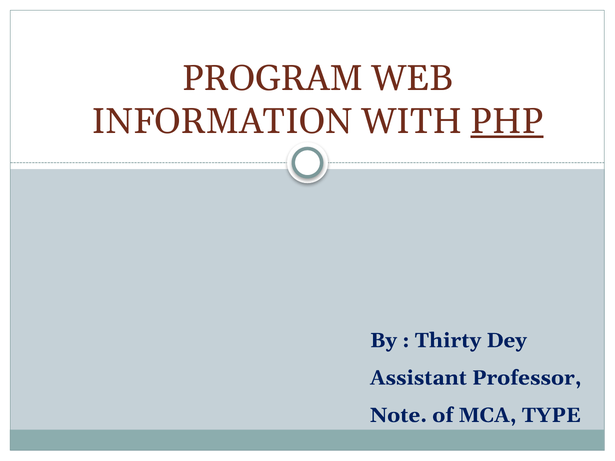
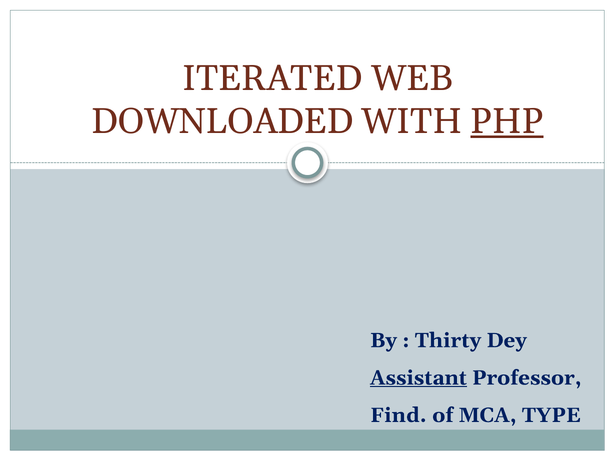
PROGRAM: PROGRAM -> ITERATED (272, 78)
INFORMATION: INFORMATION -> DOWNLOADED (222, 121)
Assistant underline: none -> present (418, 378)
Note: Note -> Find (398, 415)
